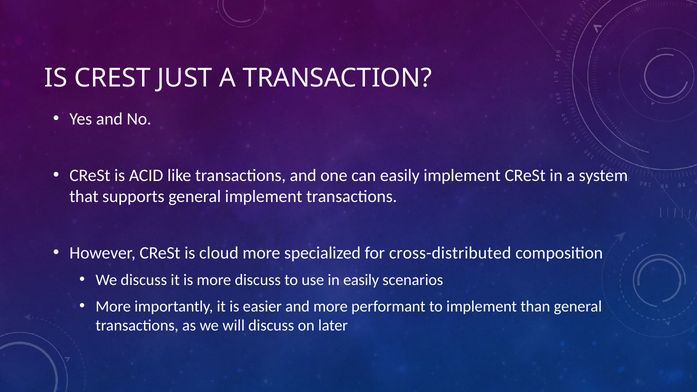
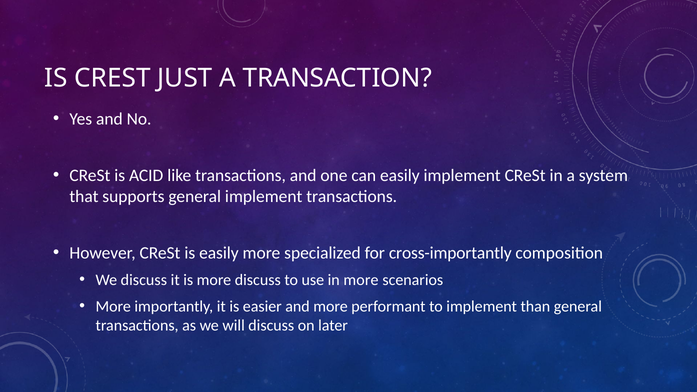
is cloud: cloud -> easily (219, 253)
cross-distributed: cross-distributed -> cross-importantly (450, 253)
in easily: easily -> more (361, 280)
